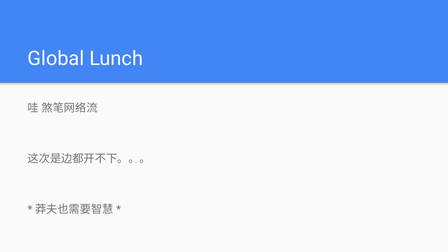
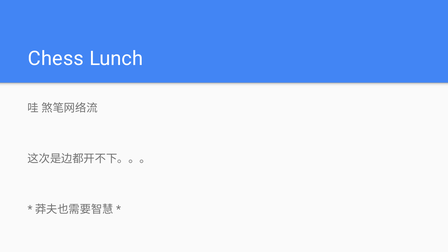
Global: Global -> Chess (56, 59)
